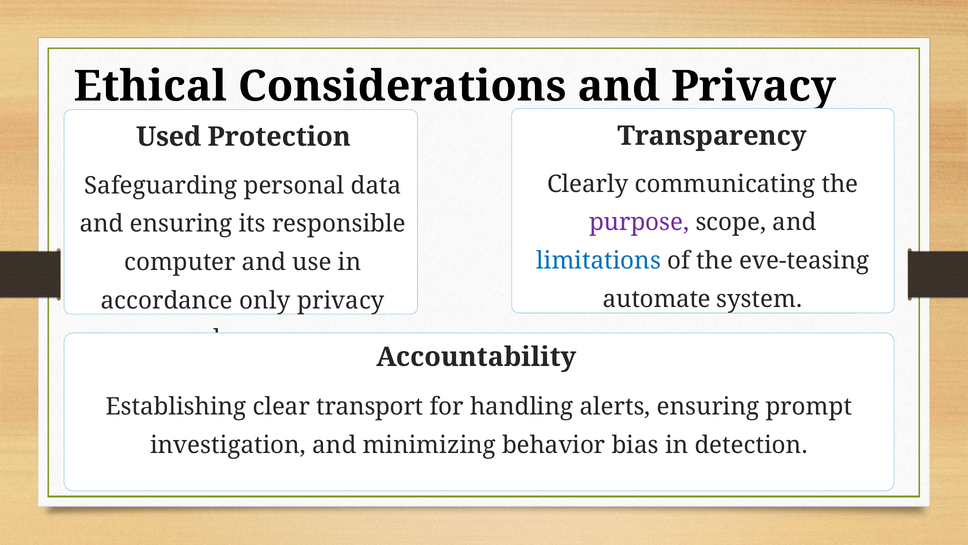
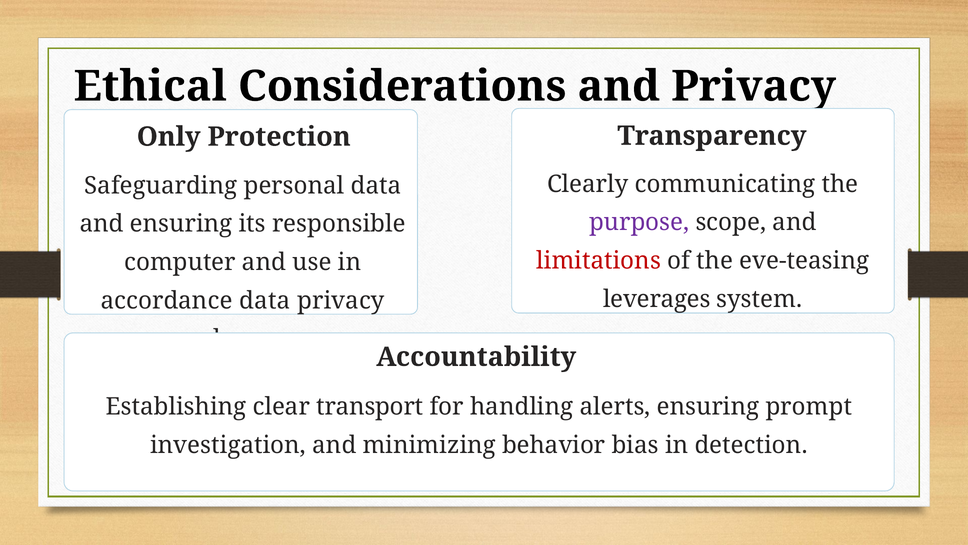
Used: Used -> Only (169, 137)
limitations colour: blue -> red (599, 261)
automate: automate -> leverages (657, 299)
accordance only: only -> data (265, 300)
